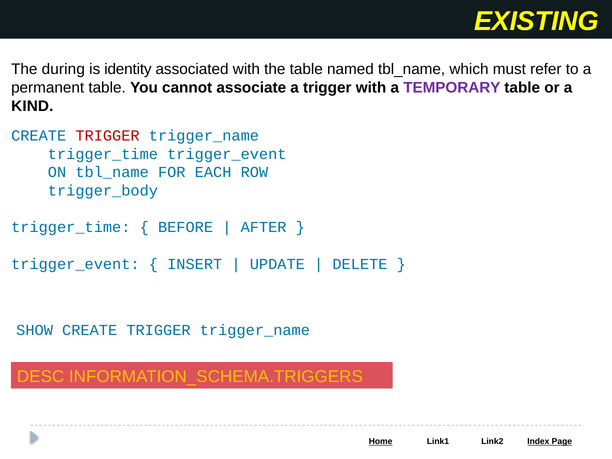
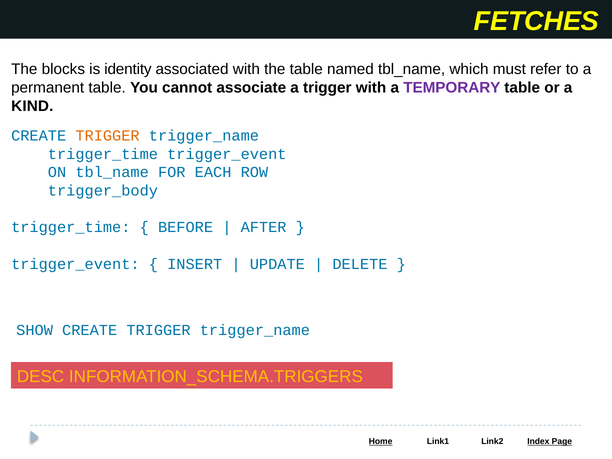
EXISTING: EXISTING -> FETCHES (536, 21)
during: during -> blocks (63, 69)
TRIGGER colour: red -> orange (108, 136)
